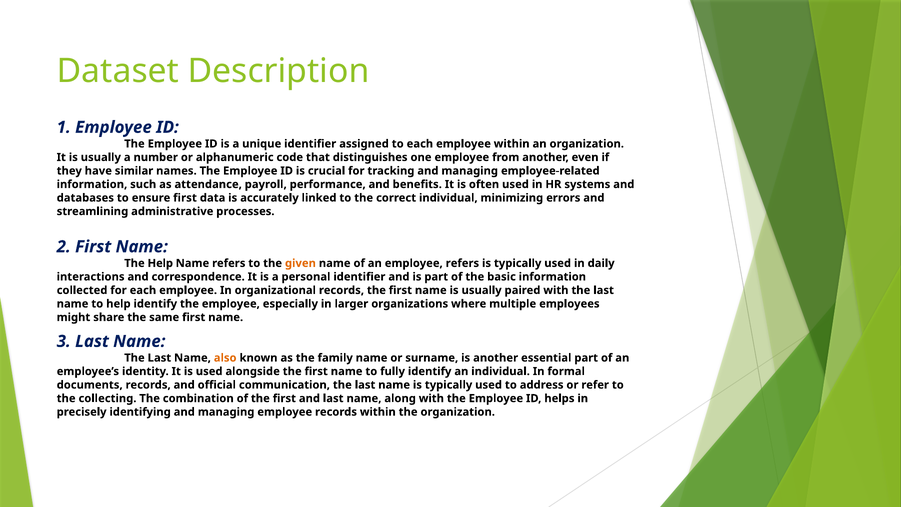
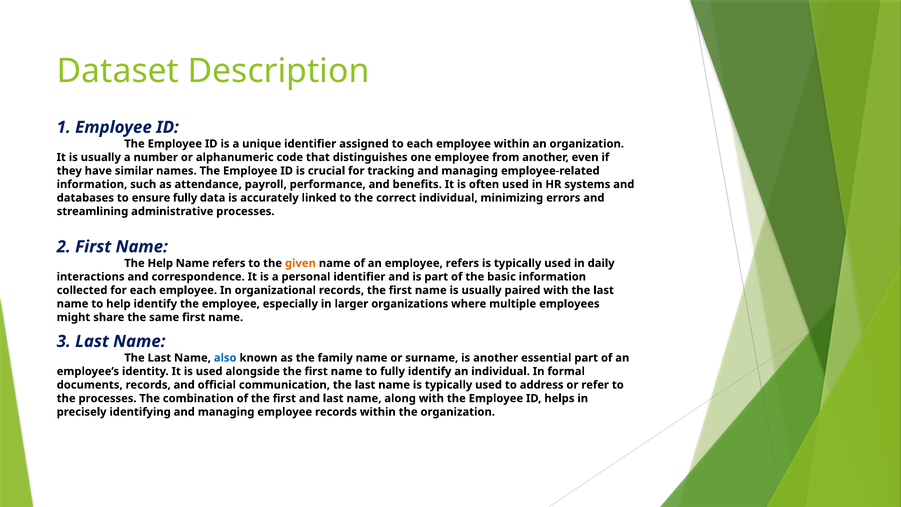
ensure first: first -> fully (185, 198)
also colour: orange -> blue (225, 358)
the collecting: collecting -> processes (108, 398)
